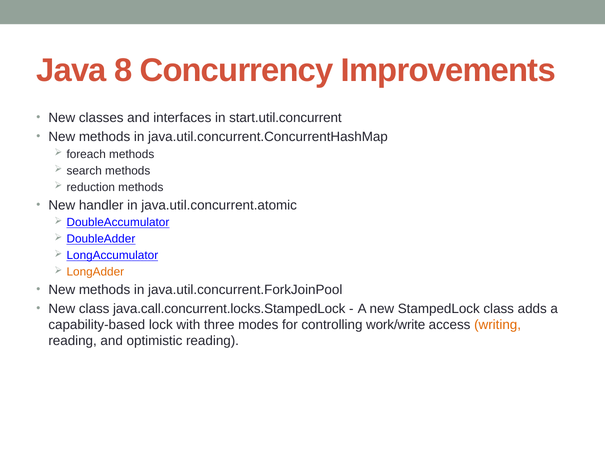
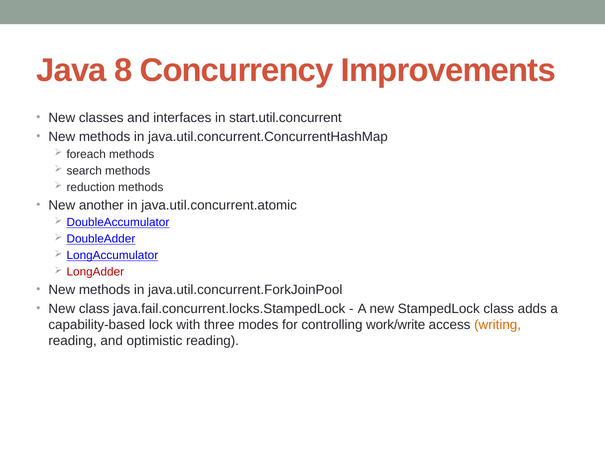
handler: handler -> another (101, 205)
LongAdder colour: orange -> red (95, 272)
java.call.concurrent.locks.StampedLock: java.call.concurrent.locks.StampedLock -> java.fail.concurrent.locks.StampedLock (229, 309)
